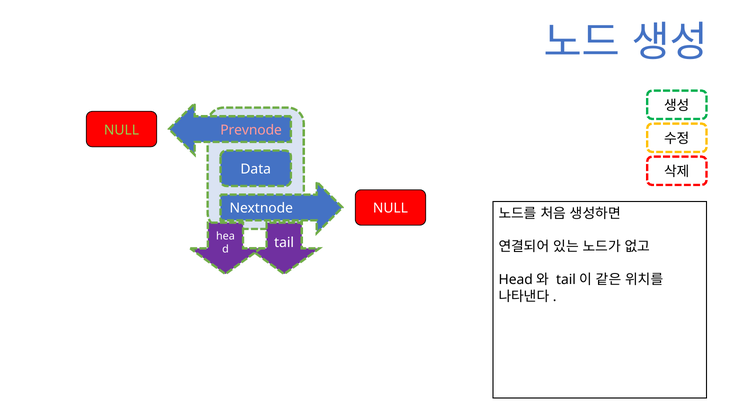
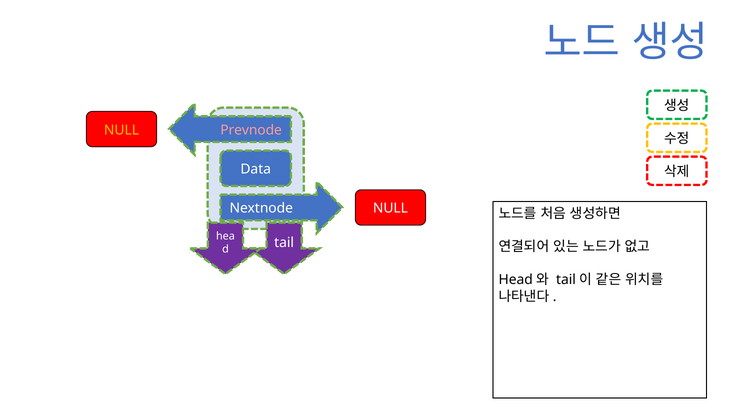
NULL colour: light green -> yellow (122, 130)
